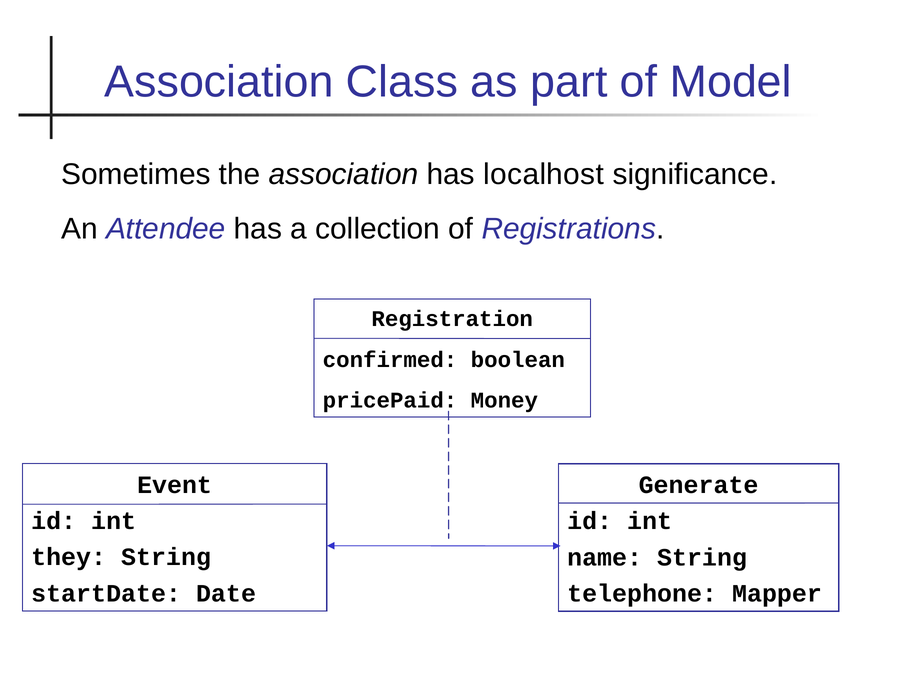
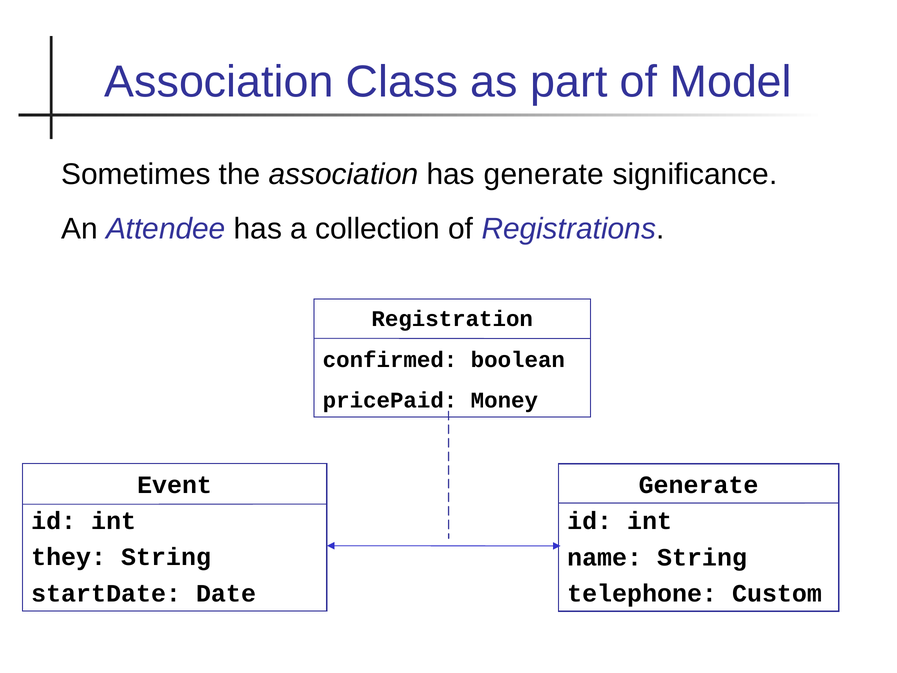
has localhost: localhost -> generate (544, 174)
Mapper: Mapper -> Custom (777, 593)
